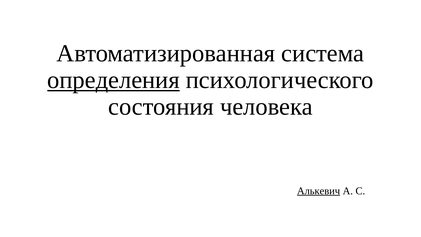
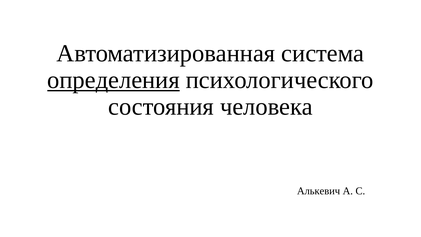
Алькевич underline: present -> none (319, 191)
